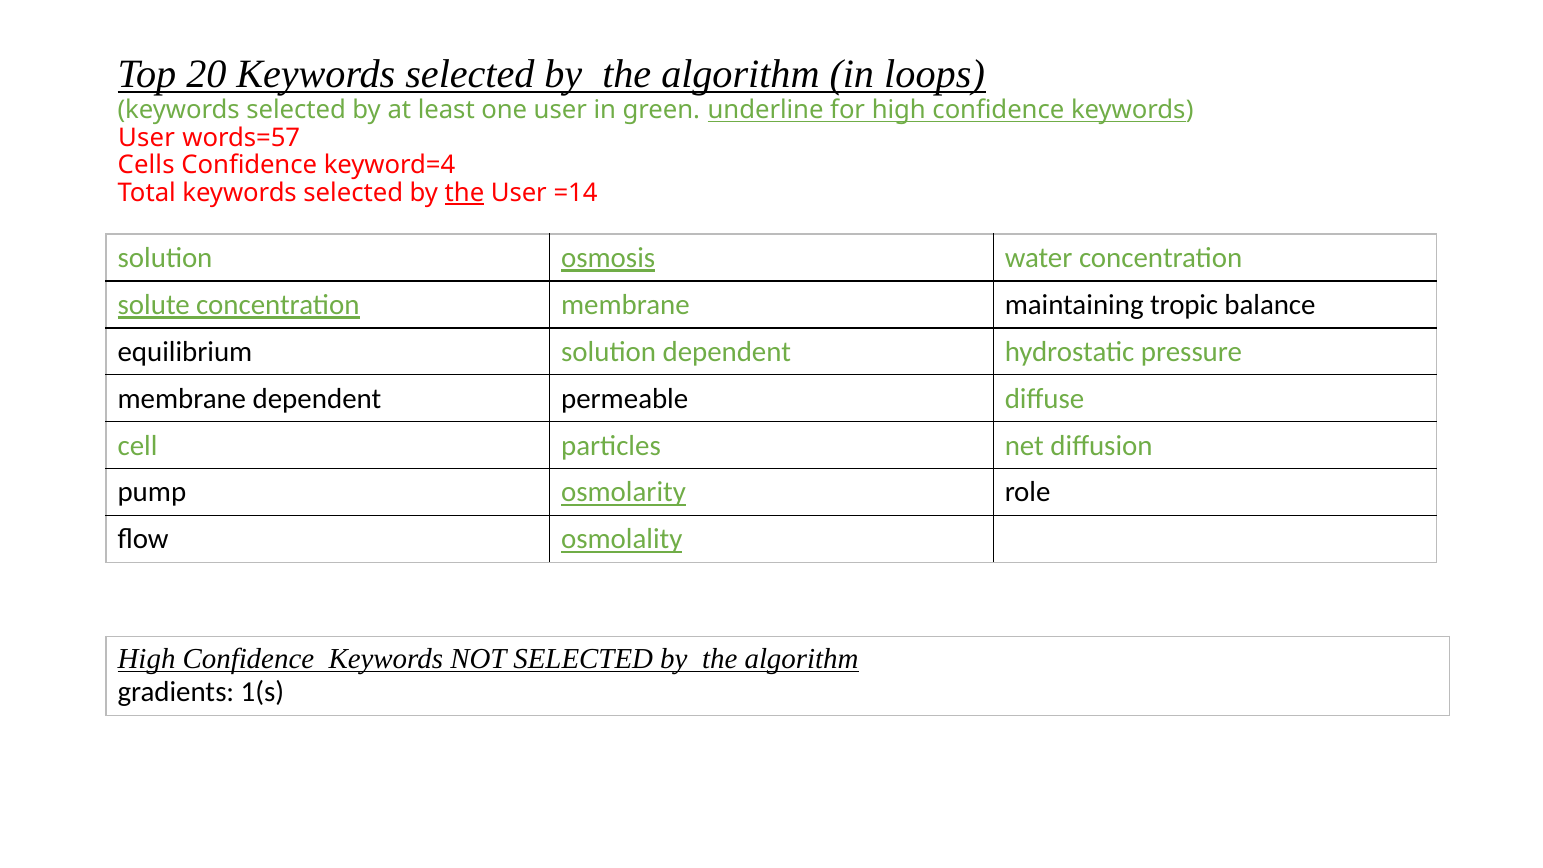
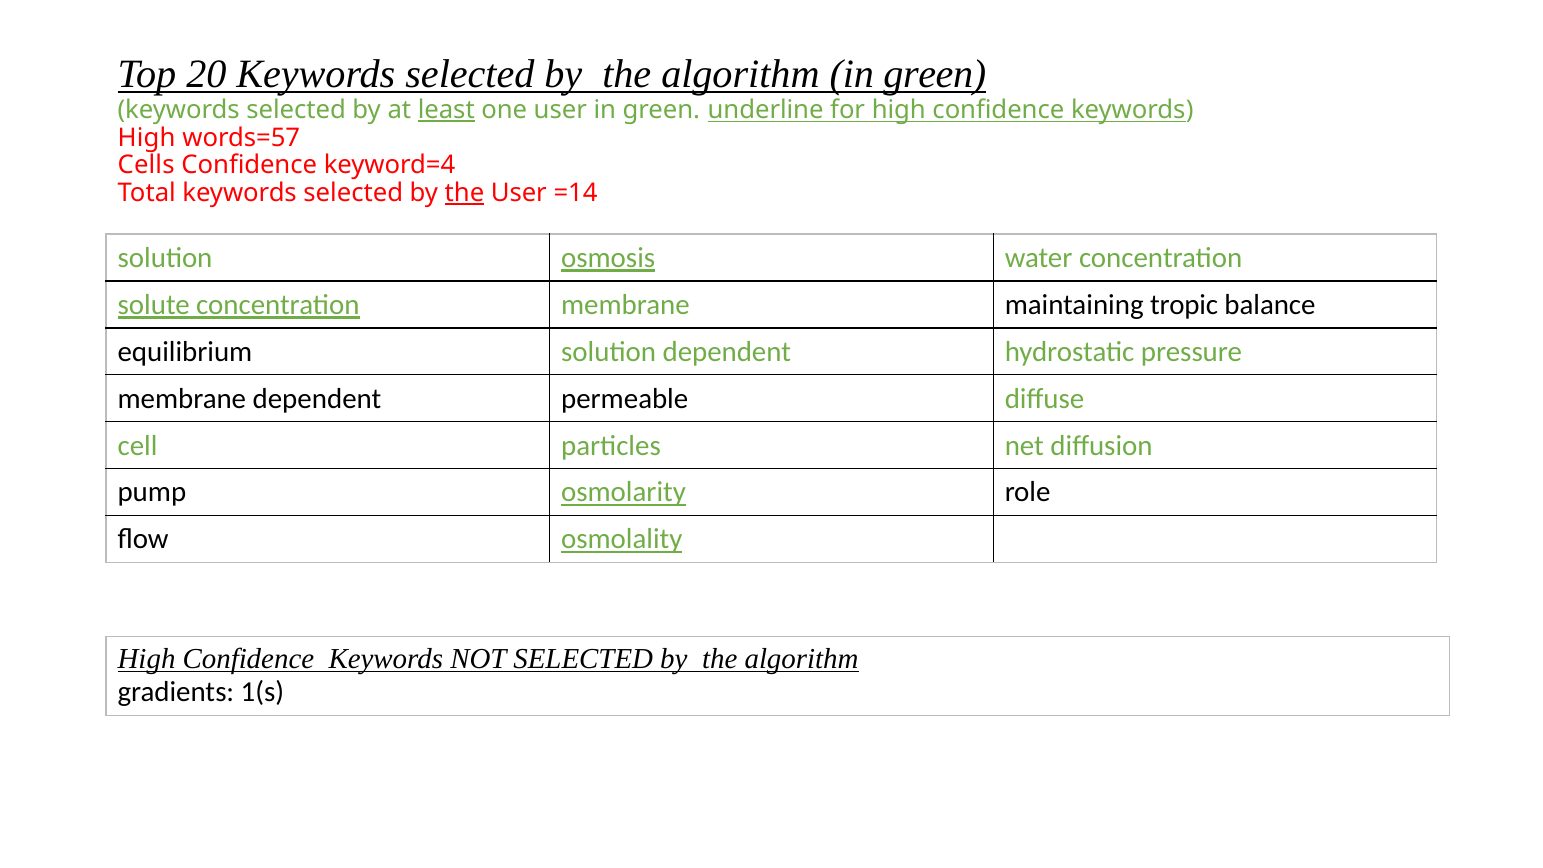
algorithm in loops: loops -> green (935, 74)
least underline: none -> present (446, 110)
User: User -> High (147, 138)
